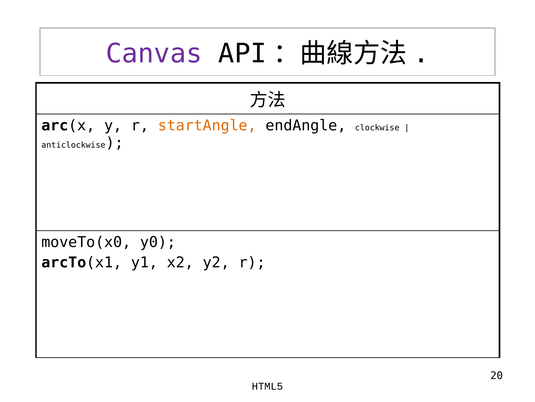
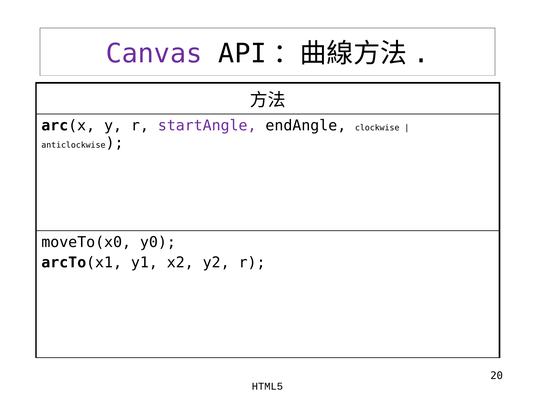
startAngle colour: orange -> purple (207, 125)
